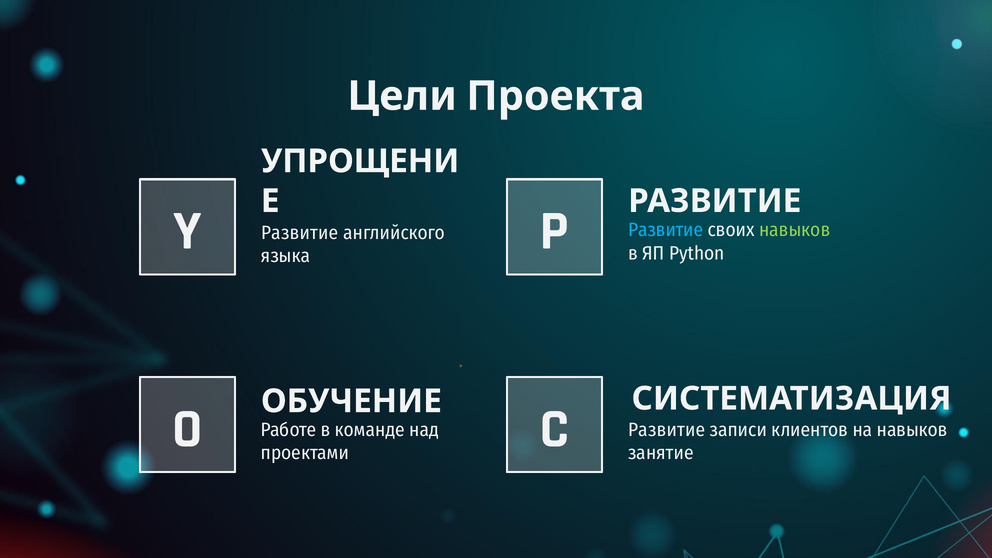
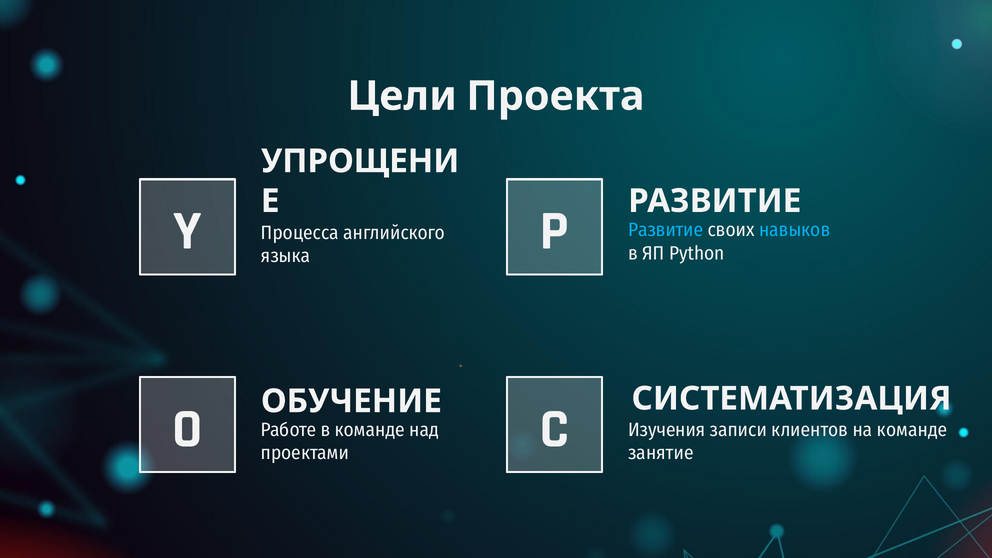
навыков colour: light green -> light blue (795, 230)
Развитие: Развитие -> Процесса (300, 233)
Развитие: Развитие -> Изучения (667, 430)
на навыков: навыков -> команде (912, 430)
